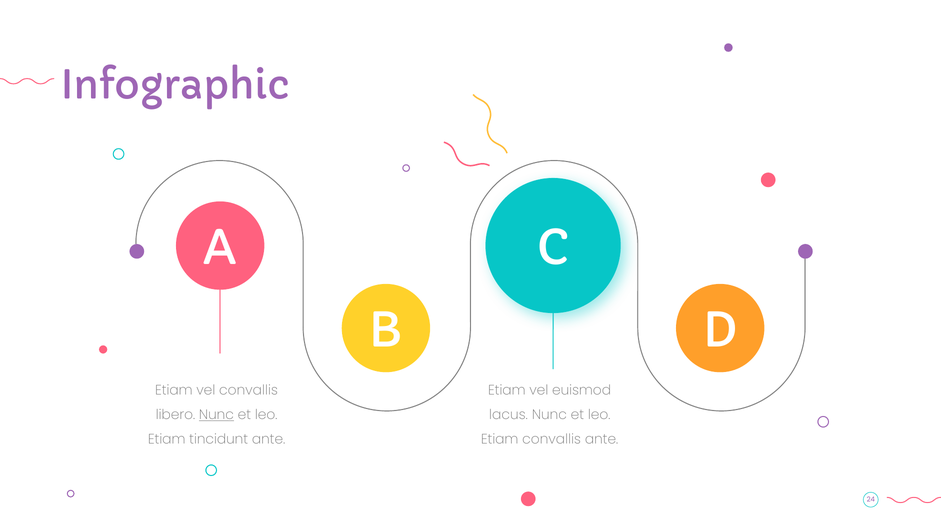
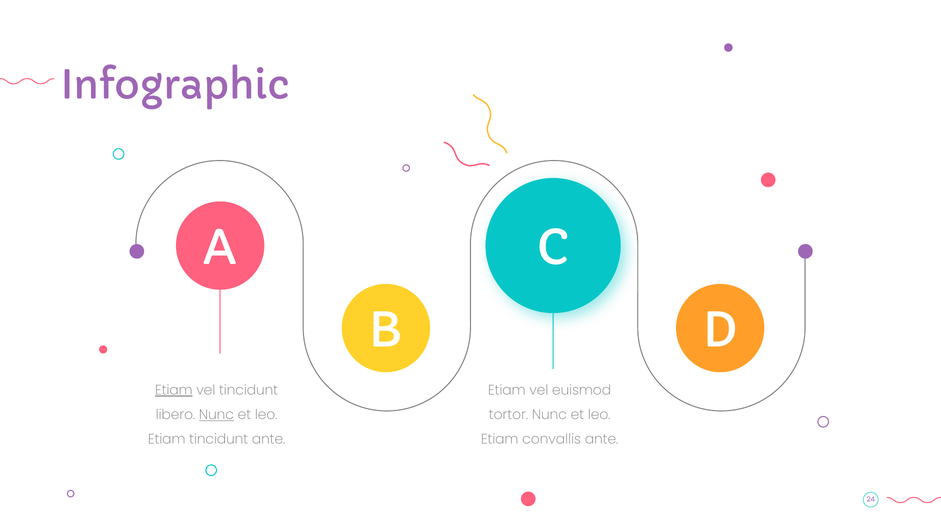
Etiam underline: none -> present (174, 390)
vel convallis: convallis -> tincidunt (249, 390)
lacus: lacus -> tortor (508, 415)
